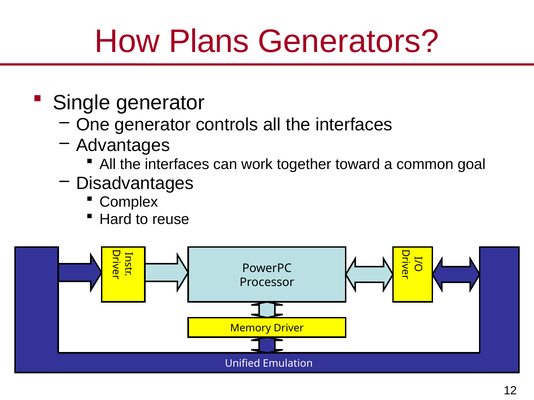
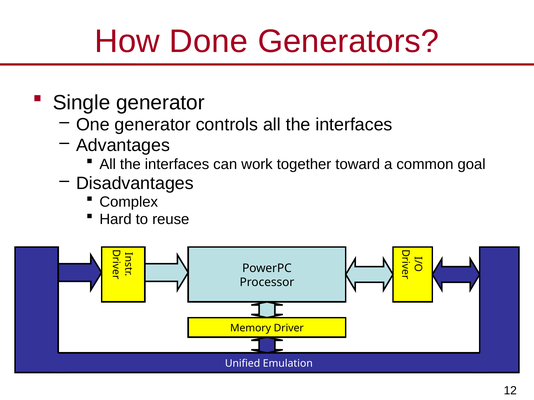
Plans: Plans -> Done (209, 41)
